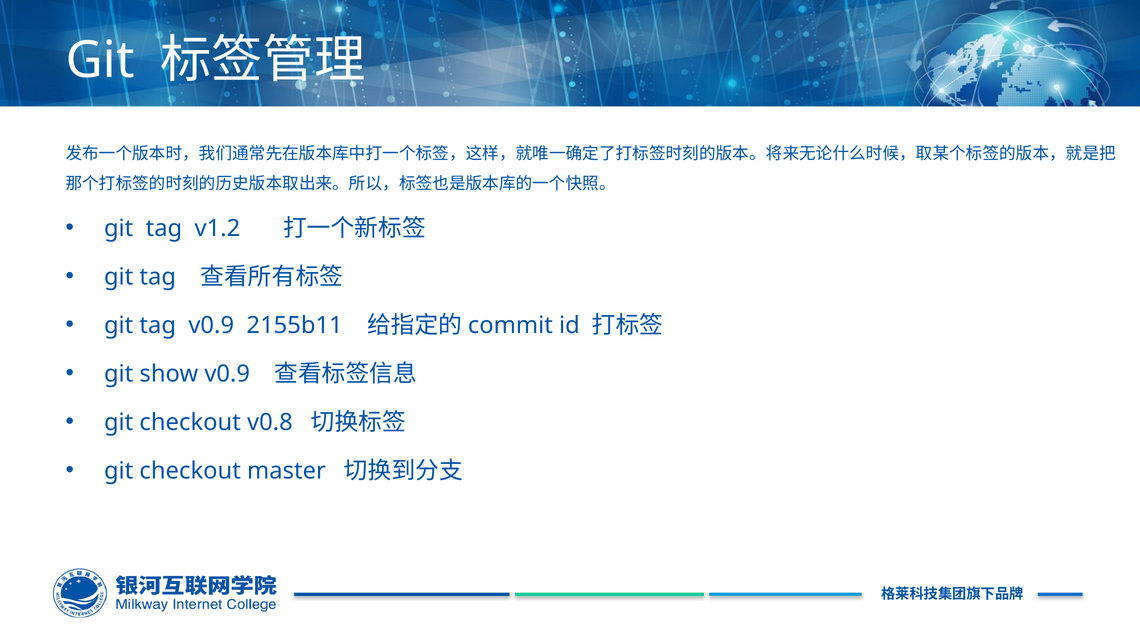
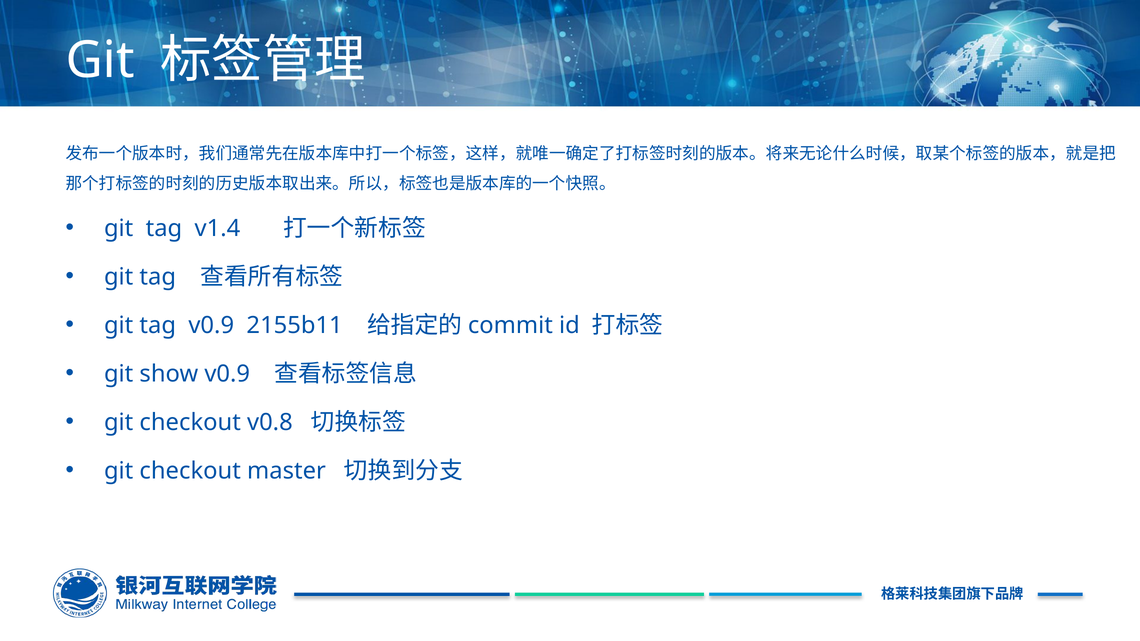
v1.2: v1.2 -> v1.4 (217, 228)
